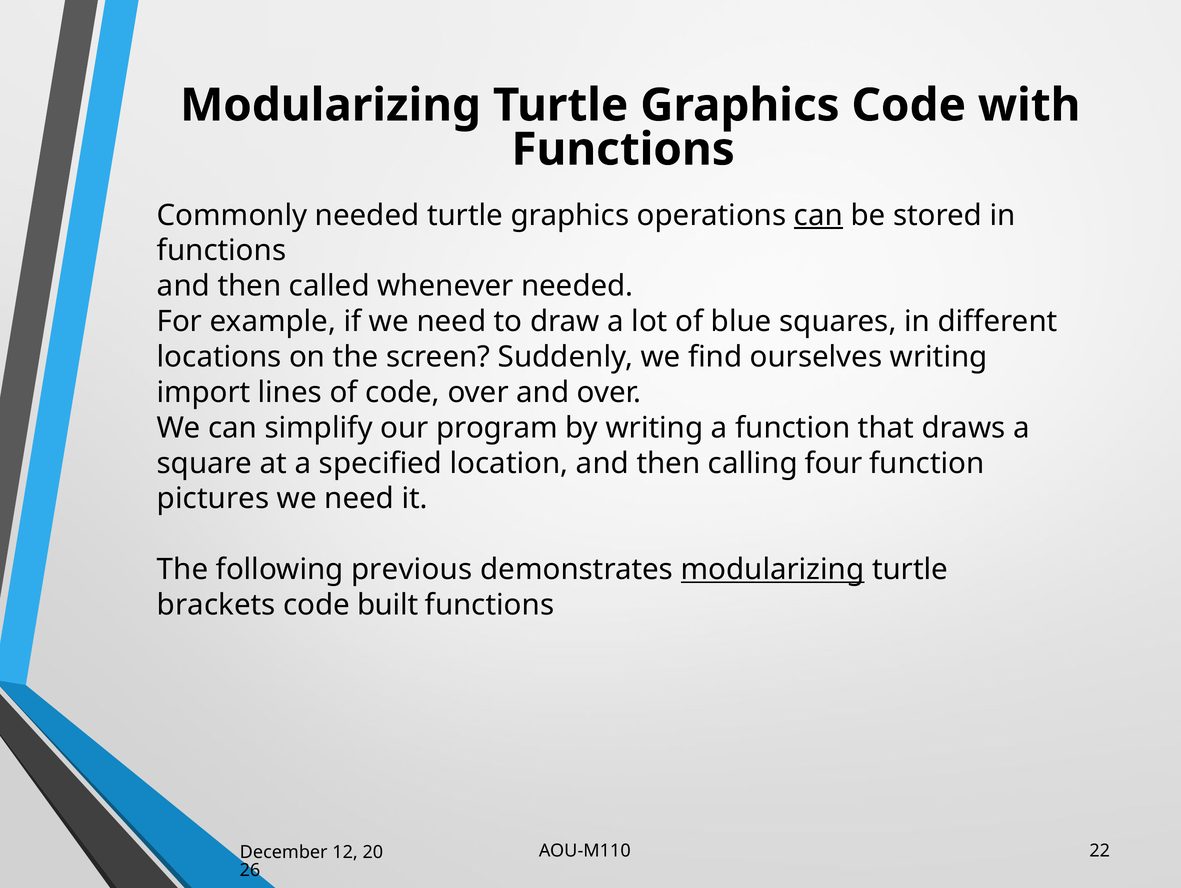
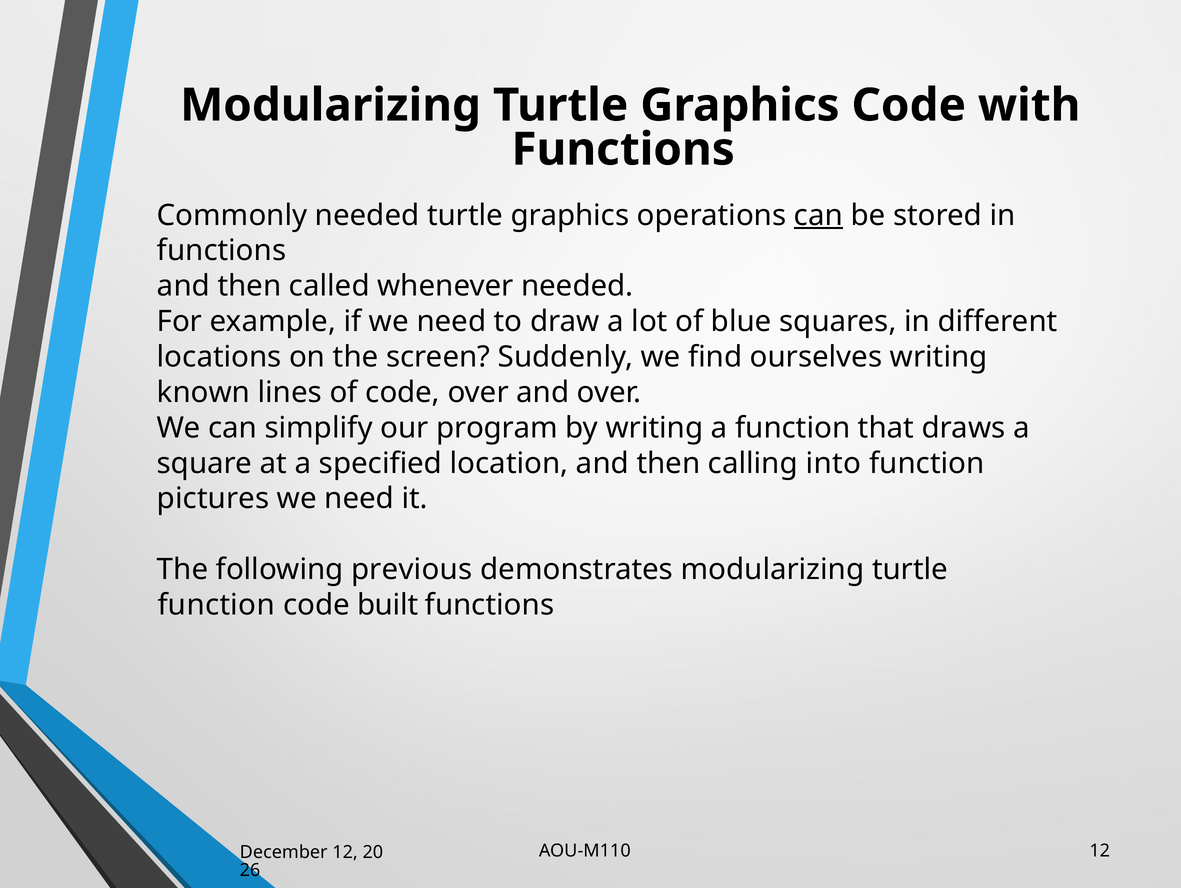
import: import -> known (204, 392)
four: four -> into (833, 463)
modularizing underline: present -> none (773, 570)
brackets: brackets -> function (216, 605)
AOU-M110 22: 22 -> 12 (1100, 851)
